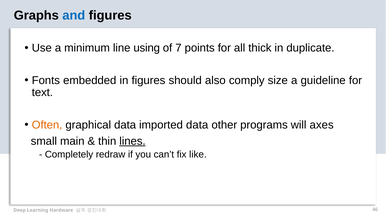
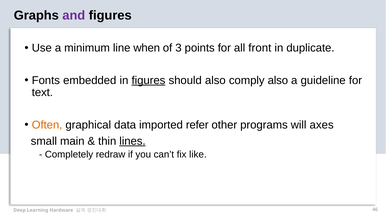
and colour: blue -> purple (74, 15)
using: using -> when (147, 48)
7: 7 -> 3 (178, 48)
thick: thick -> front (260, 48)
figures underline: none -> present (148, 80)
comply size: size -> also (278, 80)
imported data: data -> refer (197, 125)
